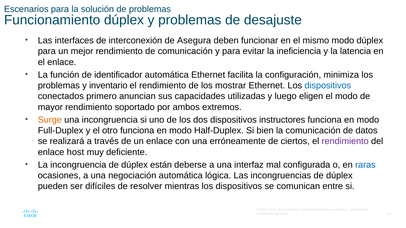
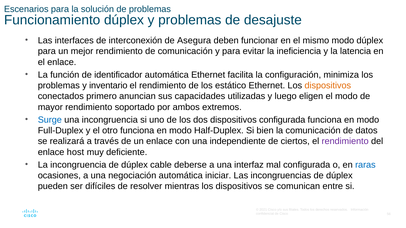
mostrar: mostrar -> estático (231, 86)
dispositivos colour: blue -> orange (328, 86)
Surge colour: orange -> blue (50, 120)
dispositivos instructores: instructores -> configurada (282, 120)
erróneamente: erróneamente -> independiente (238, 142)
están: están -> cable (161, 165)
lógica: lógica -> iniciar (218, 176)
